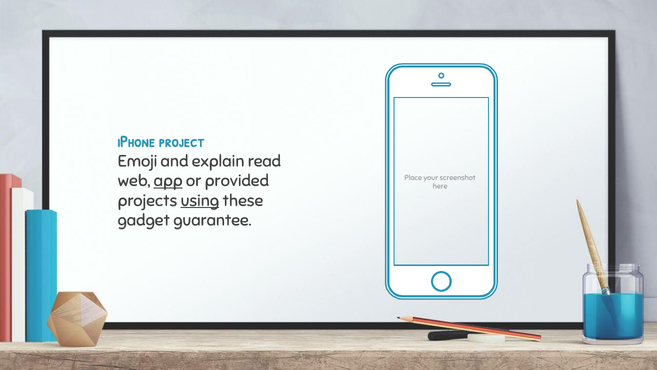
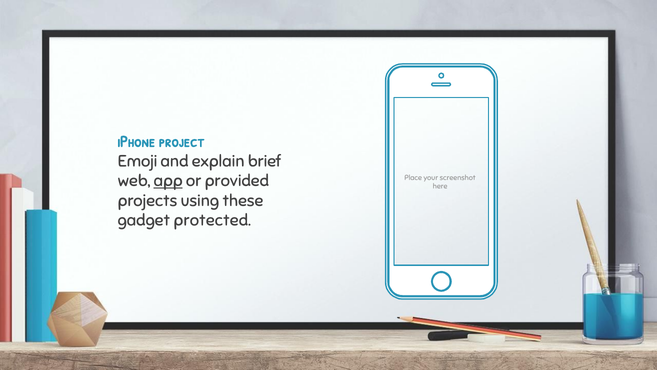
read: read -> brief (264, 161)
using underline: present -> none (200, 200)
guarantee: guarantee -> protected (212, 220)
